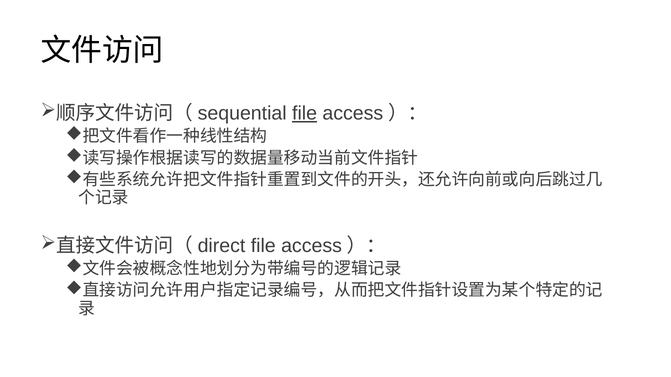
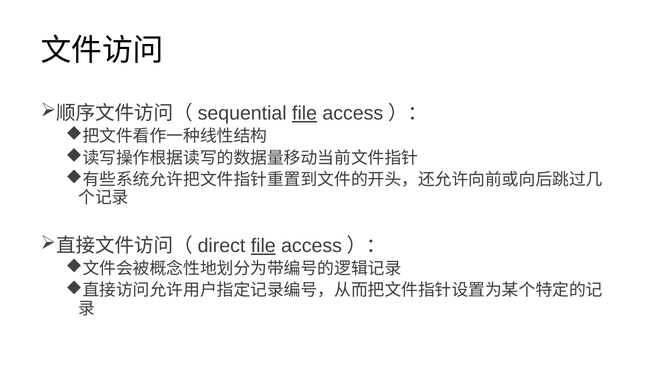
file underline: none -> present (263, 246)
